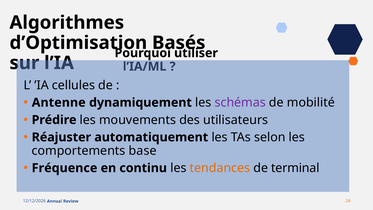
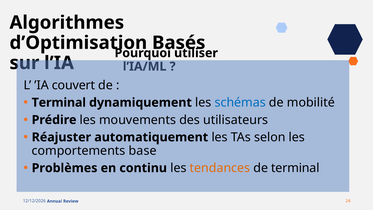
cellules: cellules -> couvert (74, 85)
Antenne: Antenne -> Terminal (59, 102)
schémas colour: purple -> blue (240, 102)
Fréquence: Fréquence -> Problèmes (65, 168)
